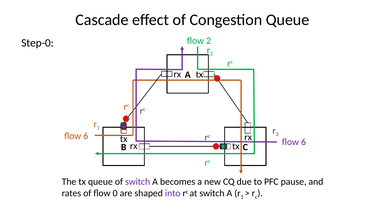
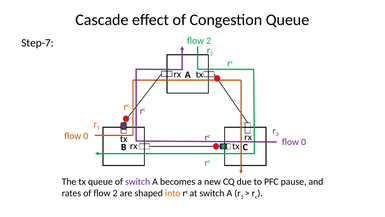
Step-0: Step-0 -> Step-7 (37, 43)
6: 6 -> 0 (86, 136)
6: 6 -> 0 (304, 142)
of flow 0: 0 -> 2 (115, 193)
into colour: purple -> orange (173, 193)
